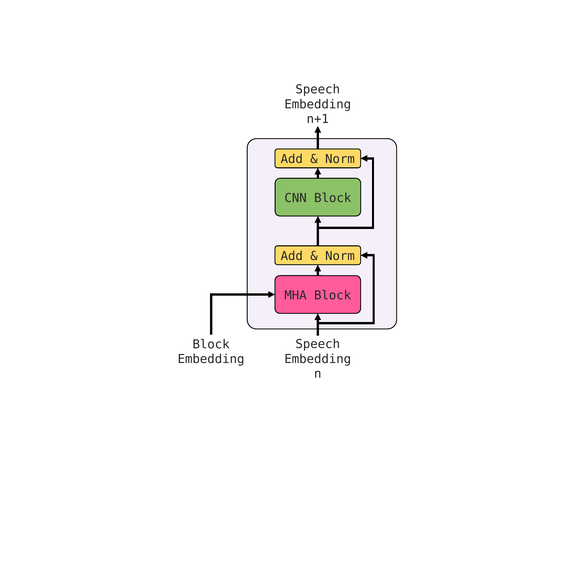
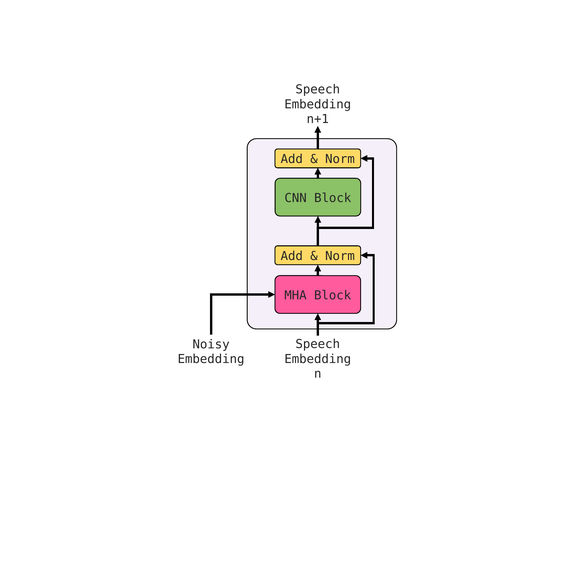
Block: Block -> Noisy (211, 344)
